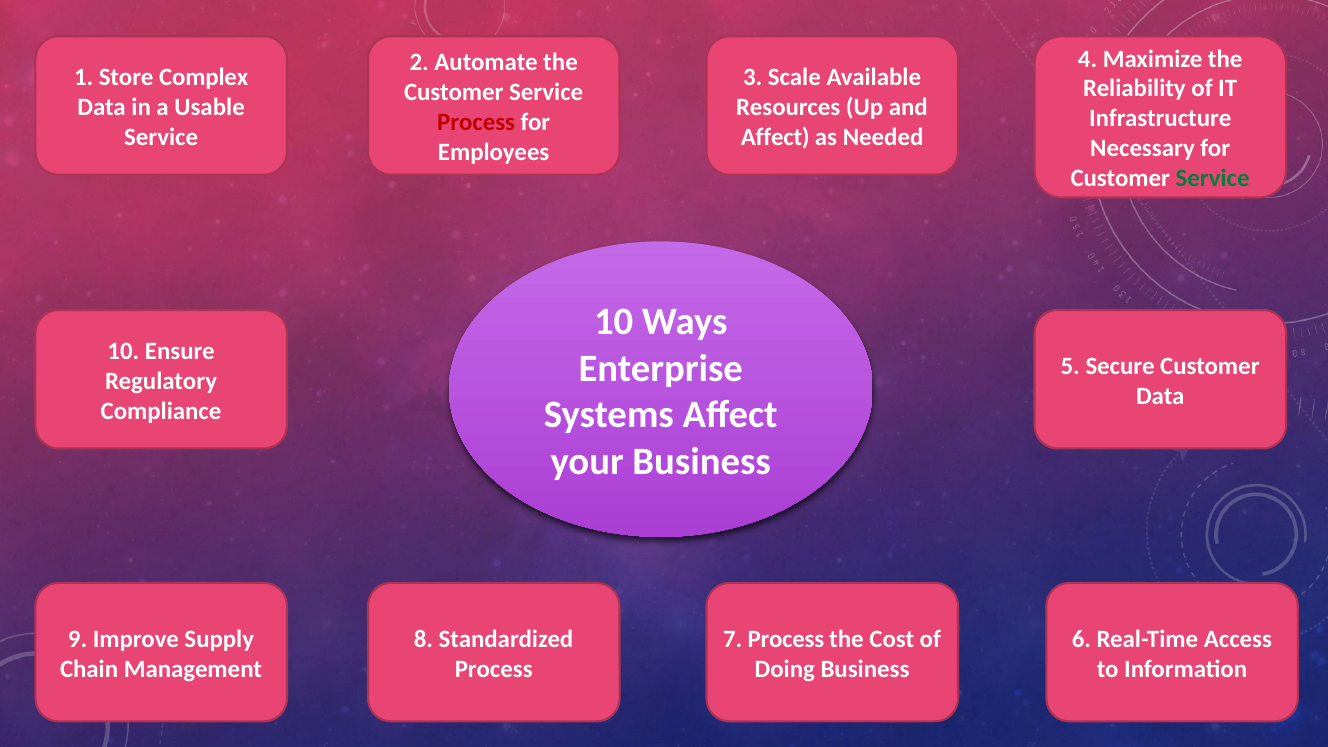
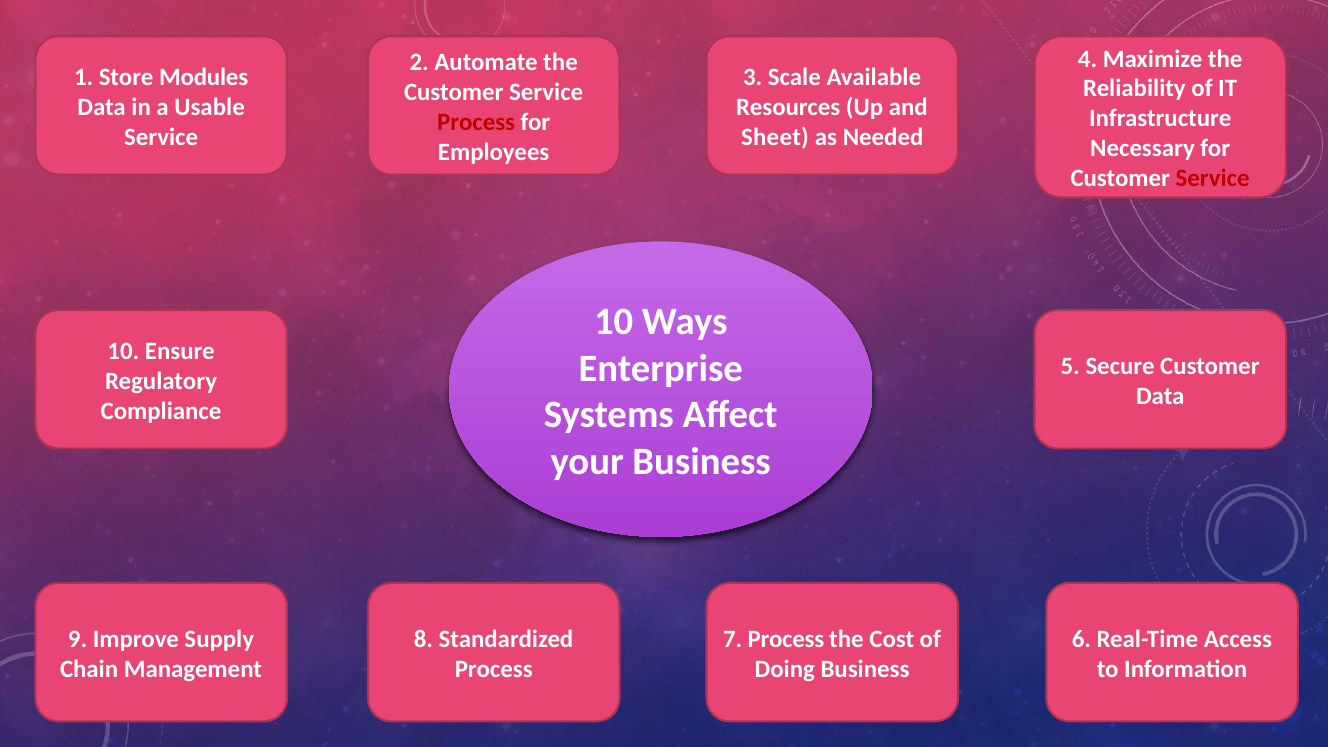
Complex: Complex -> Modules (204, 77)
Affect: Affect -> Sheet (775, 137)
Service colour: green -> red (1213, 178)
